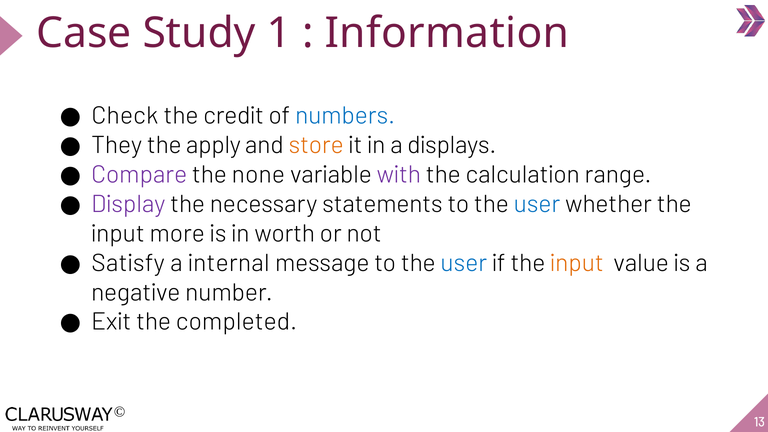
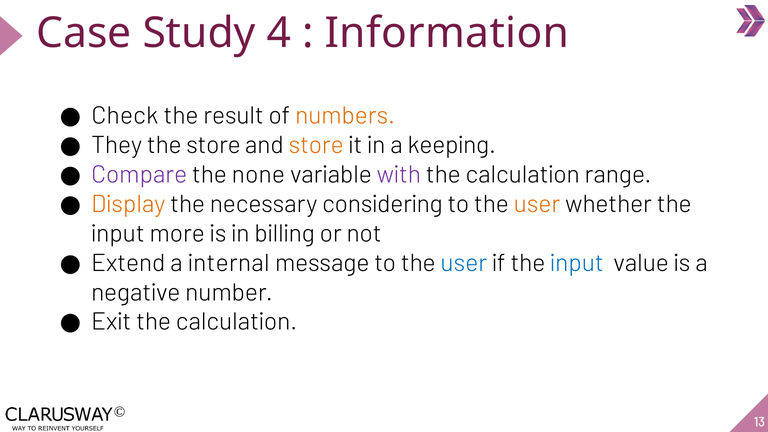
1: 1 -> 4 (279, 33)
credit: credit -> result (234, 116)
numbers colour: blue -> orange (345, 116)
the apply: apply -> store (213, 145)
displays: displays -> keeping (452, 145)
Display colour: purple -> orange (128, 204)
statements: statements -> considering (382, 204)
user colour: blue -> orange (537, 204)
worth: worth -> billing (285, 234)
Satisfy: Satisfy -> Extend (128, 263)
input colour: orange -> blue (577, 263)
Exit the completed: completed -> calculation (237, 322)
